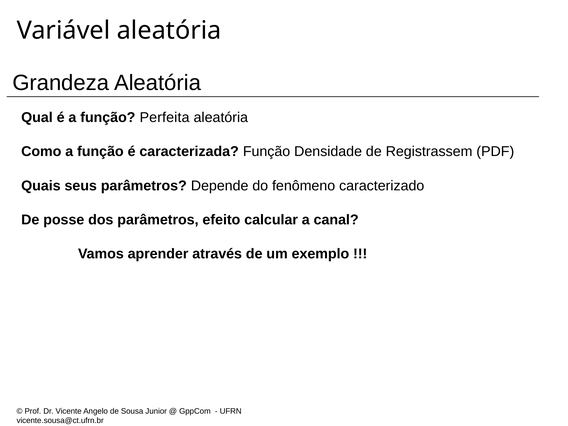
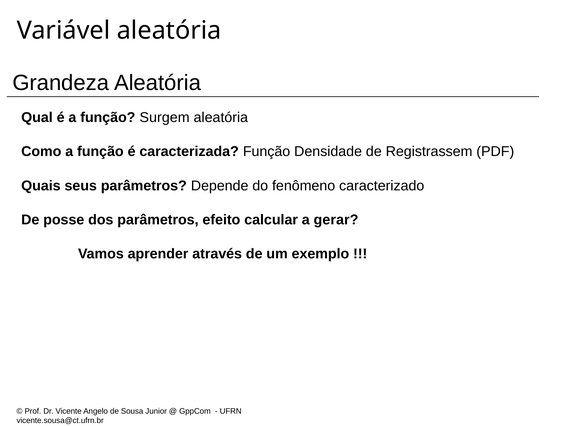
Perfeita: Perfeita -> Surgem (165, 118)
canal: canal -> gerar (336, 220)
